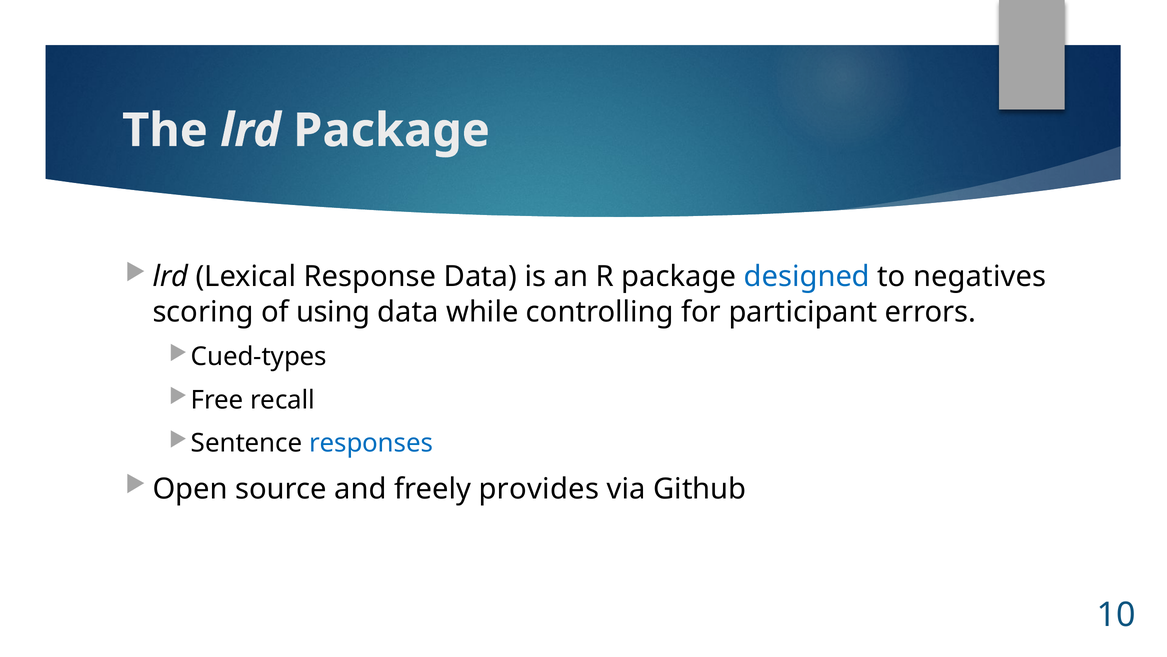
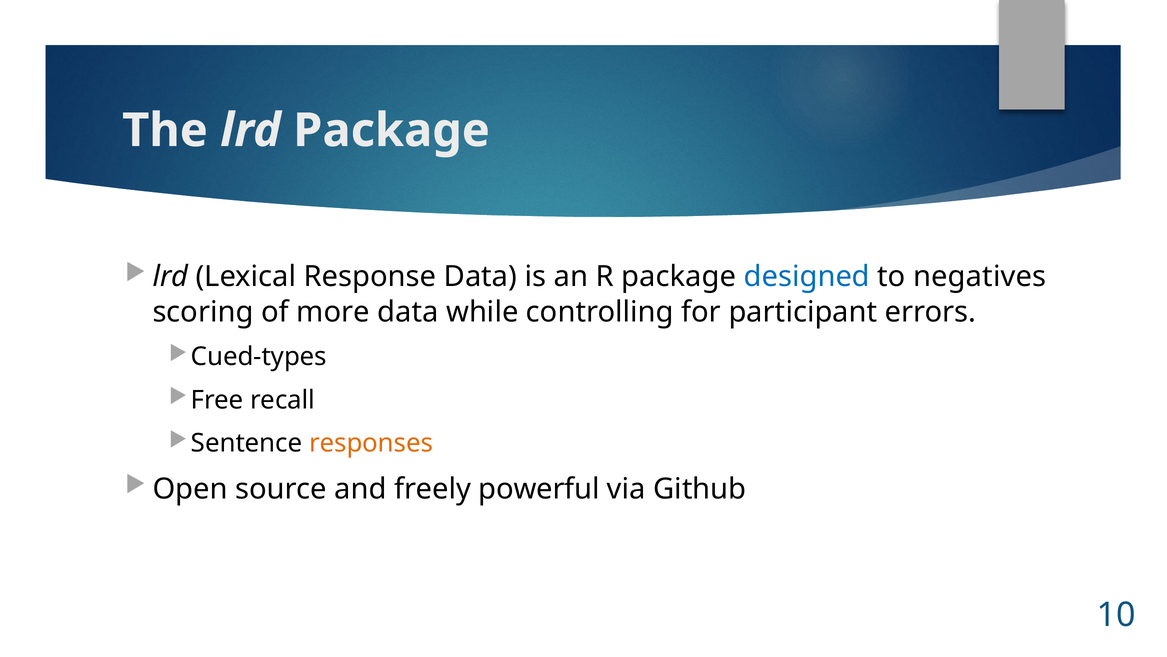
using: using -> more (333, 312)
responses colour: blue -> orange (371, 443)
provides: provides -> powerful (539, 489)
